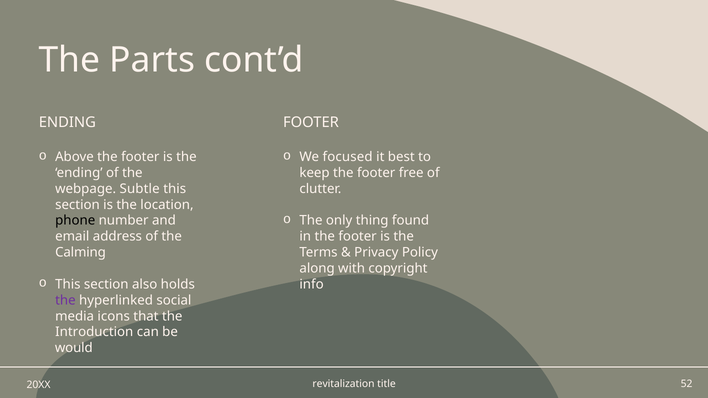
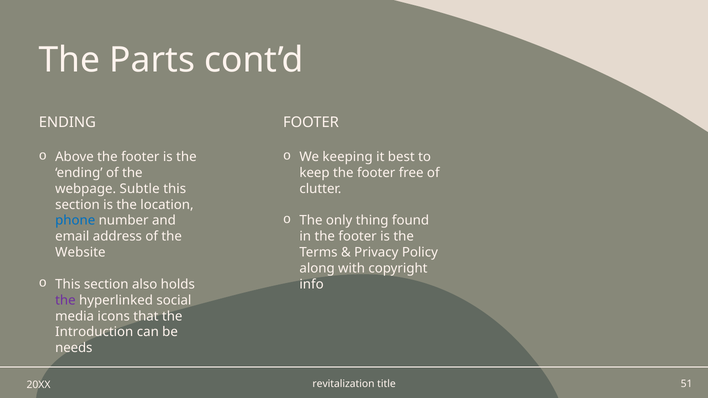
focused: focused -> keeping (348, 157)
phone colour: black -> blue (75, 221)
Calming: Calming -> Website (80, 253)
would: would -> needs (74, 348)
52: 52 -> 51 (687, 384)
